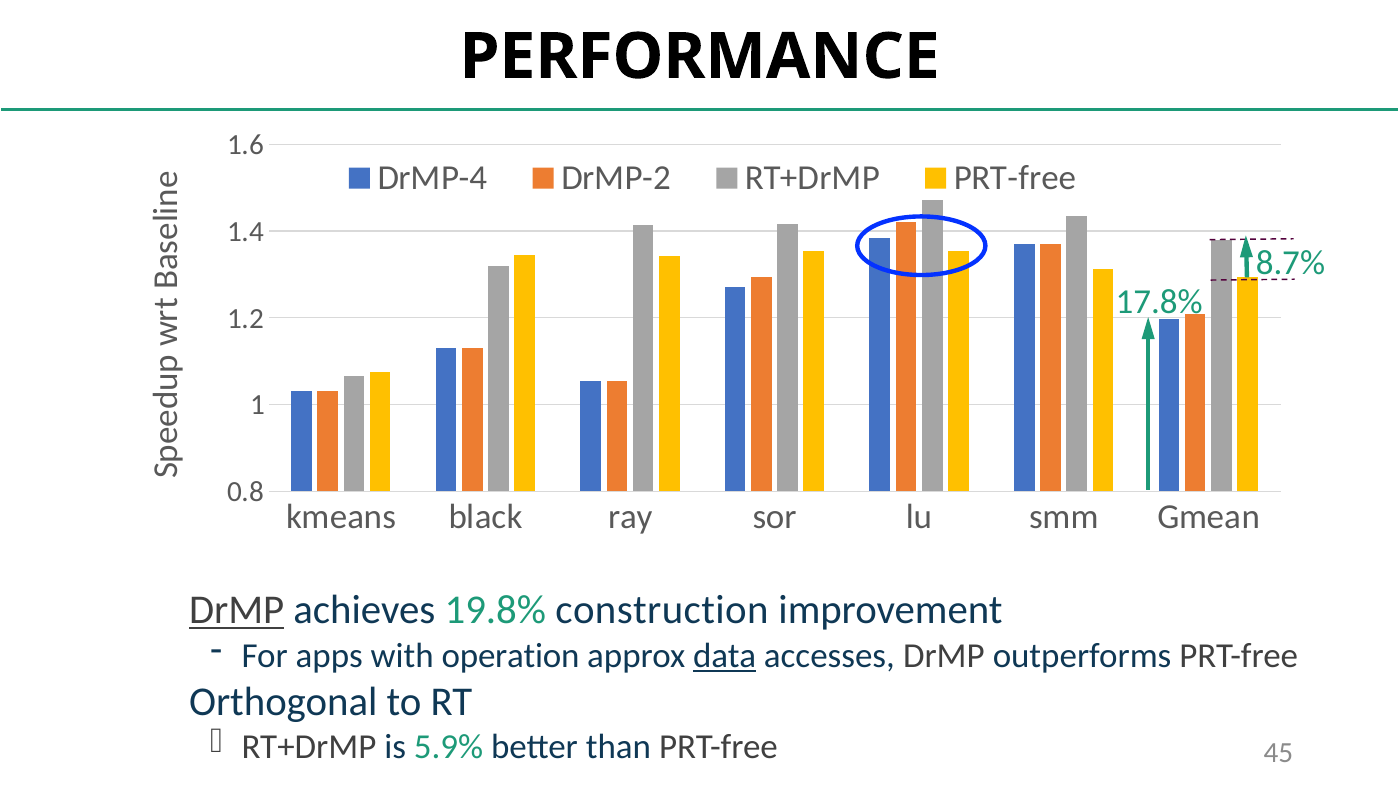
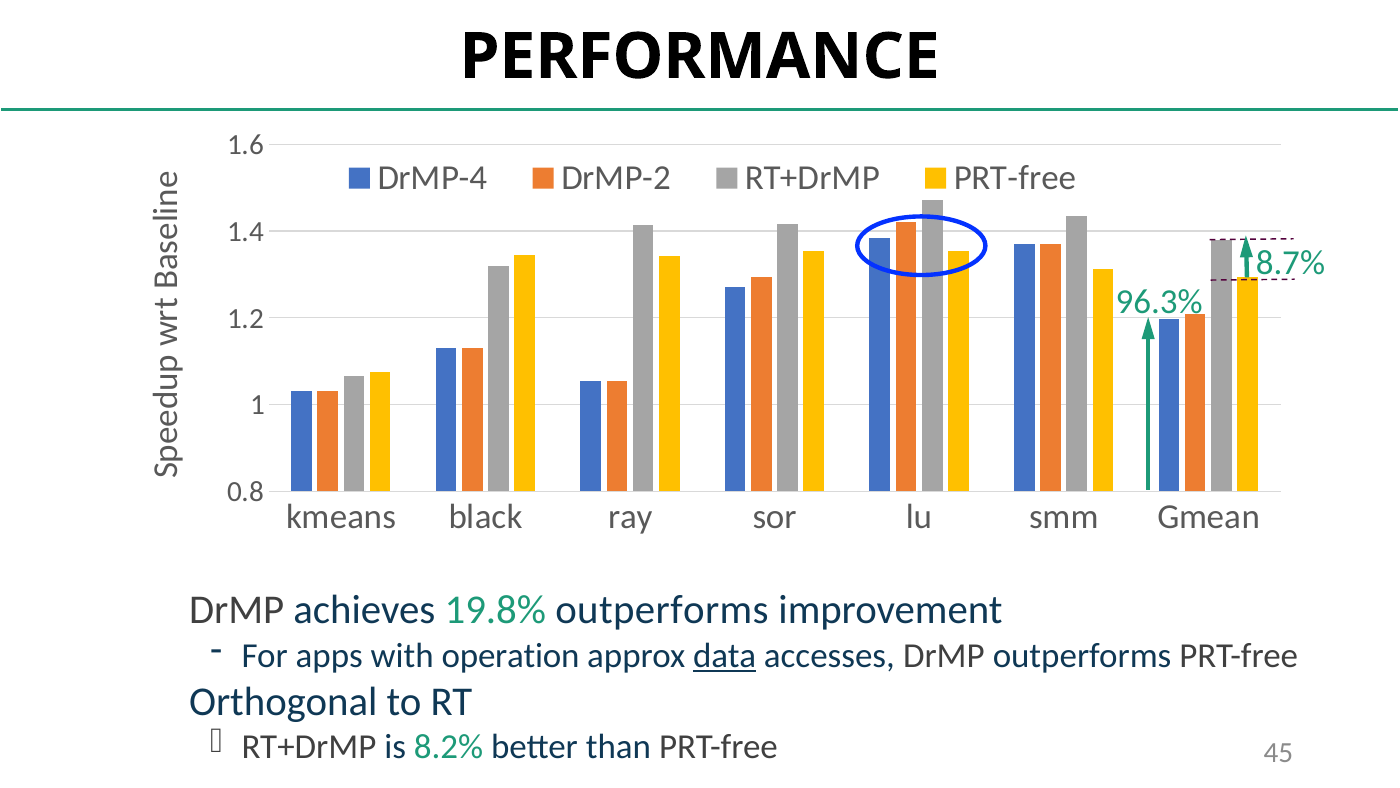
17.8%: 17.8% -> 96.3% (1159, 302)
DrMP underline: present -> none (237, 610)
19.8% construction: construction -> outperforms (662, 610)
5.9%: 5.9% -> 8.2% (448, 746)
